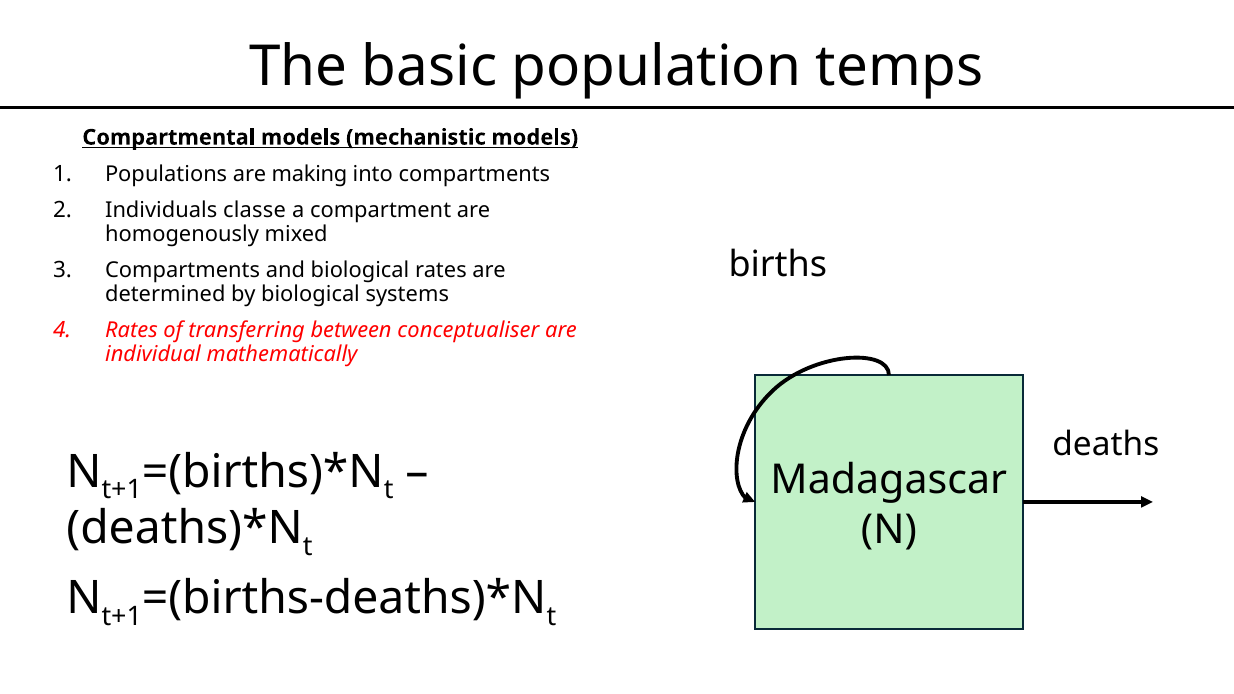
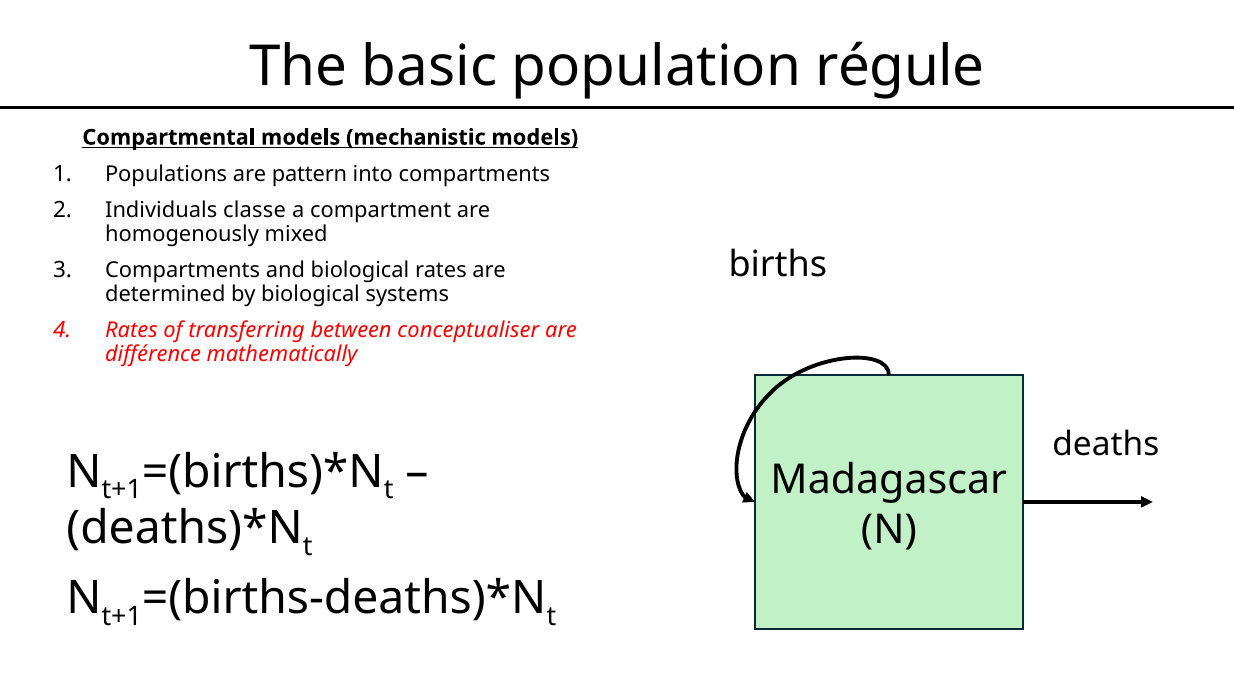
temps: temps -> régule (900, 67)
making: making -> pattern (309, 174)
individual: individual -> différence (153, 354)
